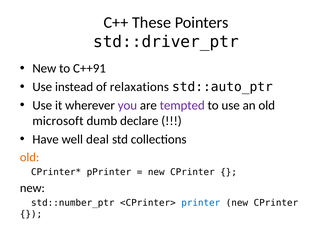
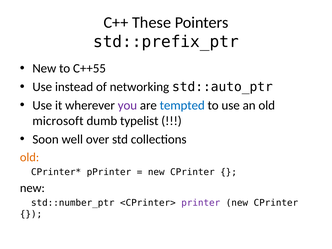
std::driver_ptr: std::driver_ptr -> std::prefix_ptr (166, 42)
C++91: C++91 -> C++55 (89, 68)
relaxations: relaxations -> networking (139, 87)
tempted colour: purple -> blue (182, 105)
declare: declare -> typelist (139, 121)
Have: Have -> Soon (46, 139)
deal: deal -> over (98, 139)
printer colour: blue -> purple (201, 203)
